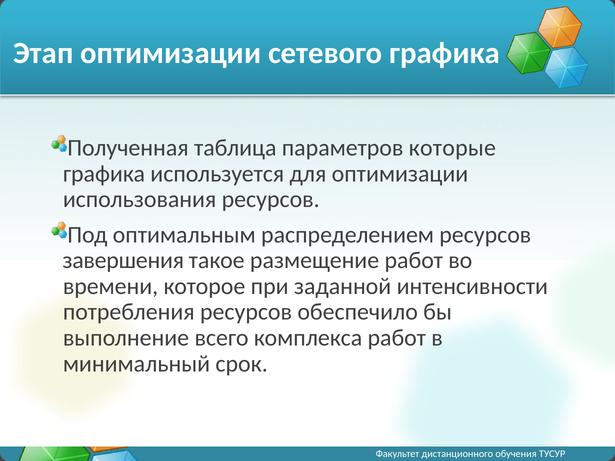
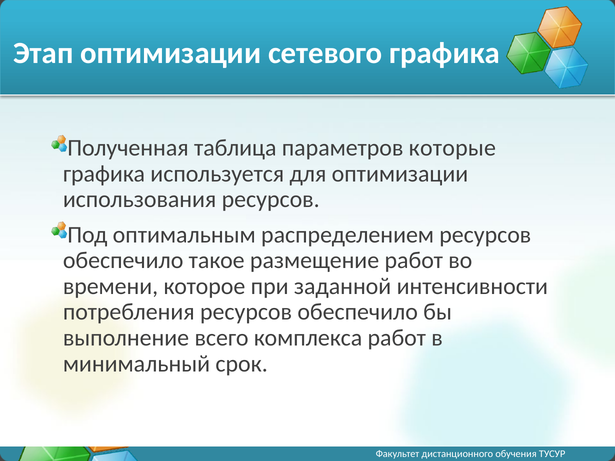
завершения: завершения -> обеспечило (123, 261)
